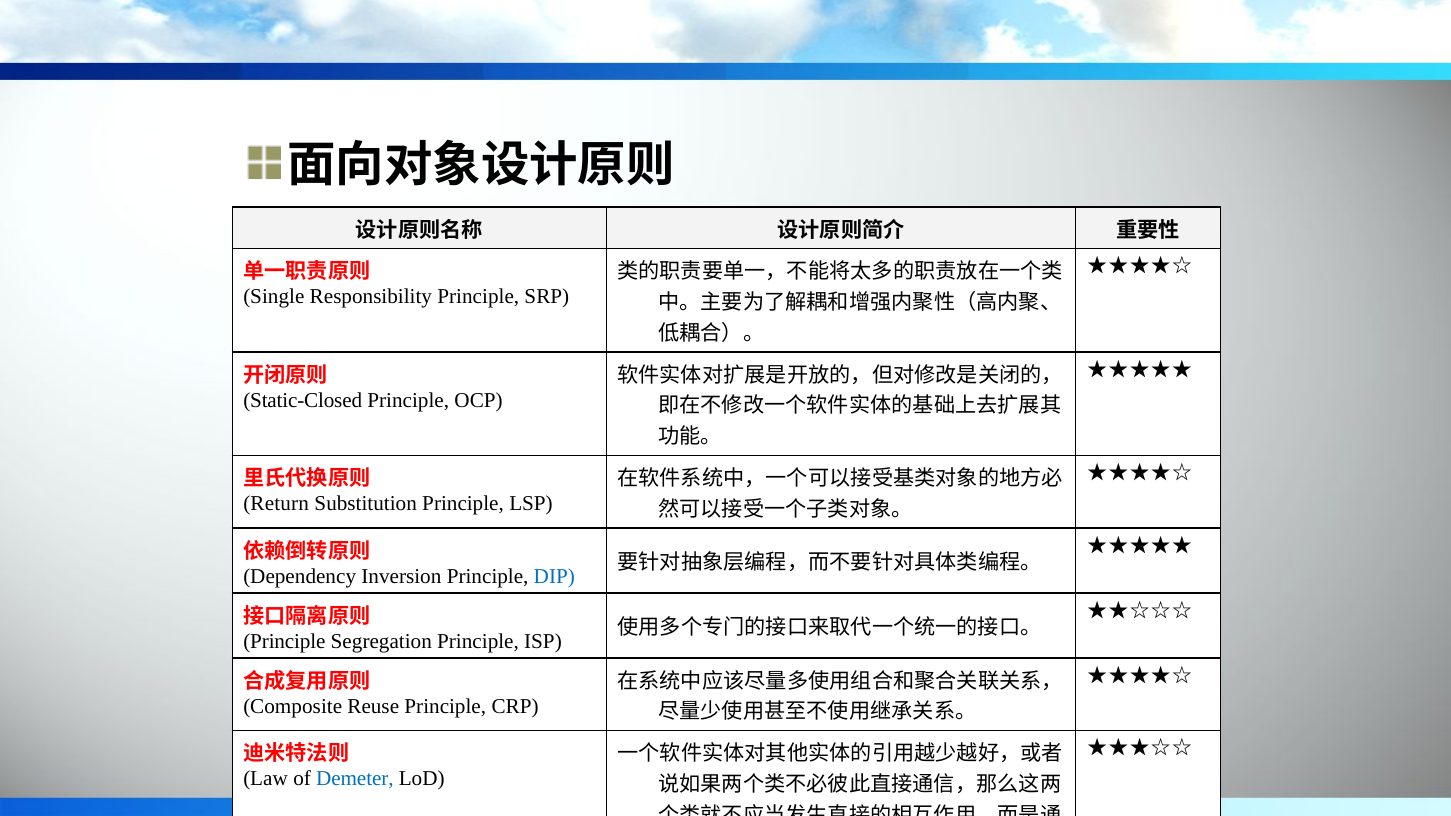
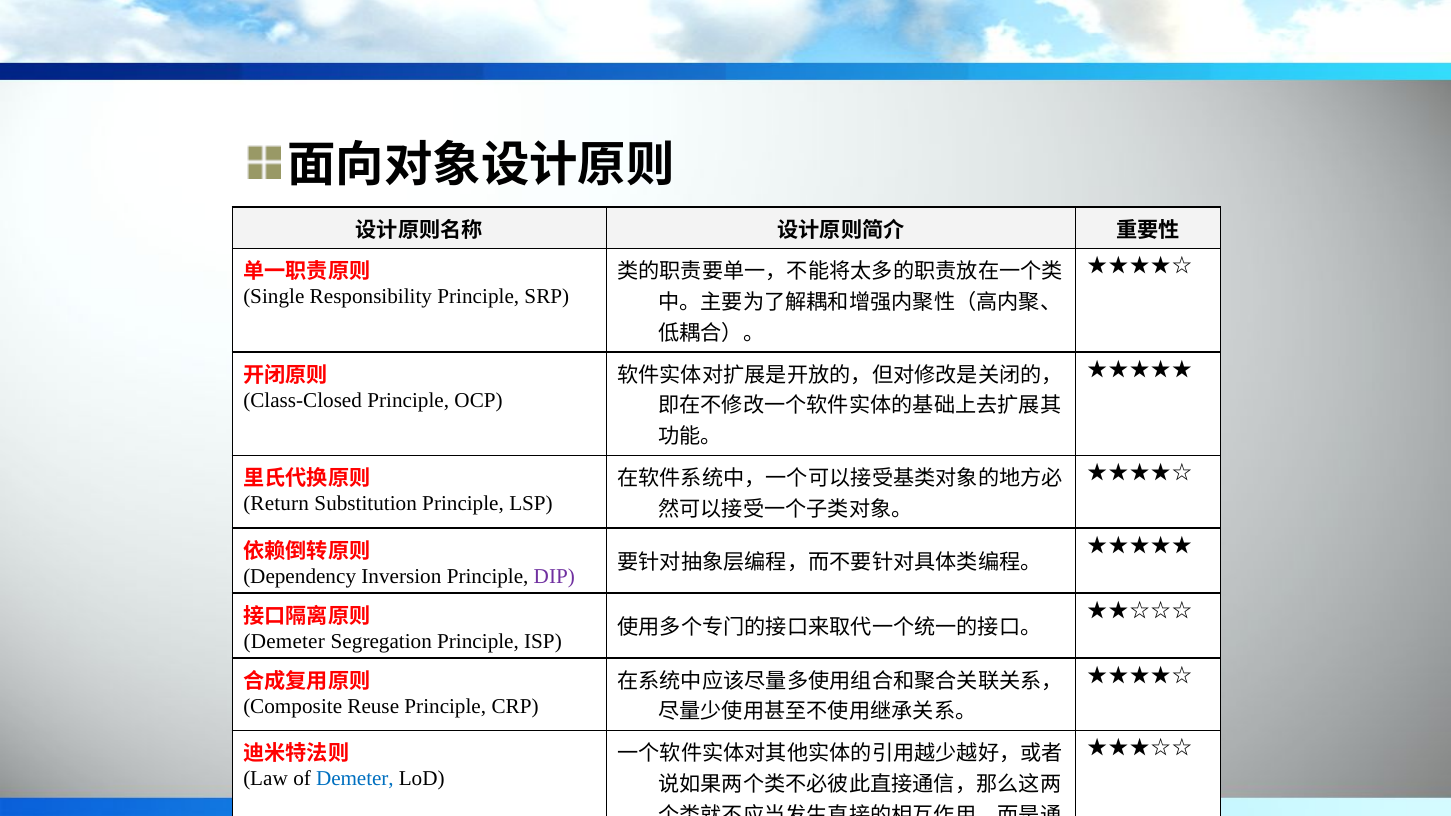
Static-Closed: Static-Closed -> Class-Closed (303, 400)
DIP colour: blue -> purple (554, 576)
Principle: Principle -> Demeter (284, 641)
